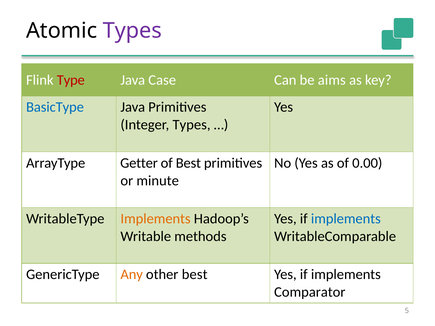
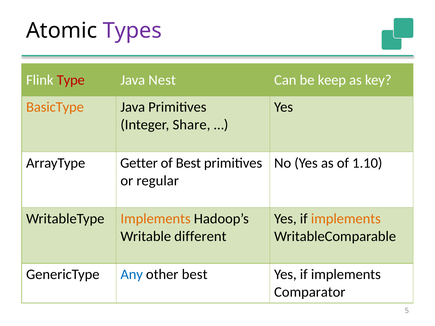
Case: Case -> Nest (162, 80)
aims: aims -> keep (332, 80)
BasicType colour: blue -> orange (55, 107)
Integer Types: Types -> Share (192, 125)
0.00: 0.00 -> 1.10 (367, 163)
minute: minute -> regular (158, 181)
implements colour: blue -> orange (346, 219)
methods: methods -> different (200, 237)
Any colour: orange -> blue (132, 275)
